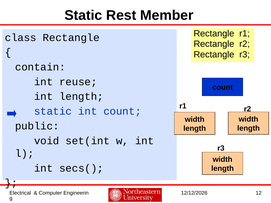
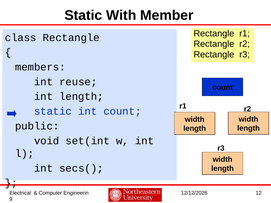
Rest: Rest -> With (121, 15)
contain: contain -> members (40, 67)
